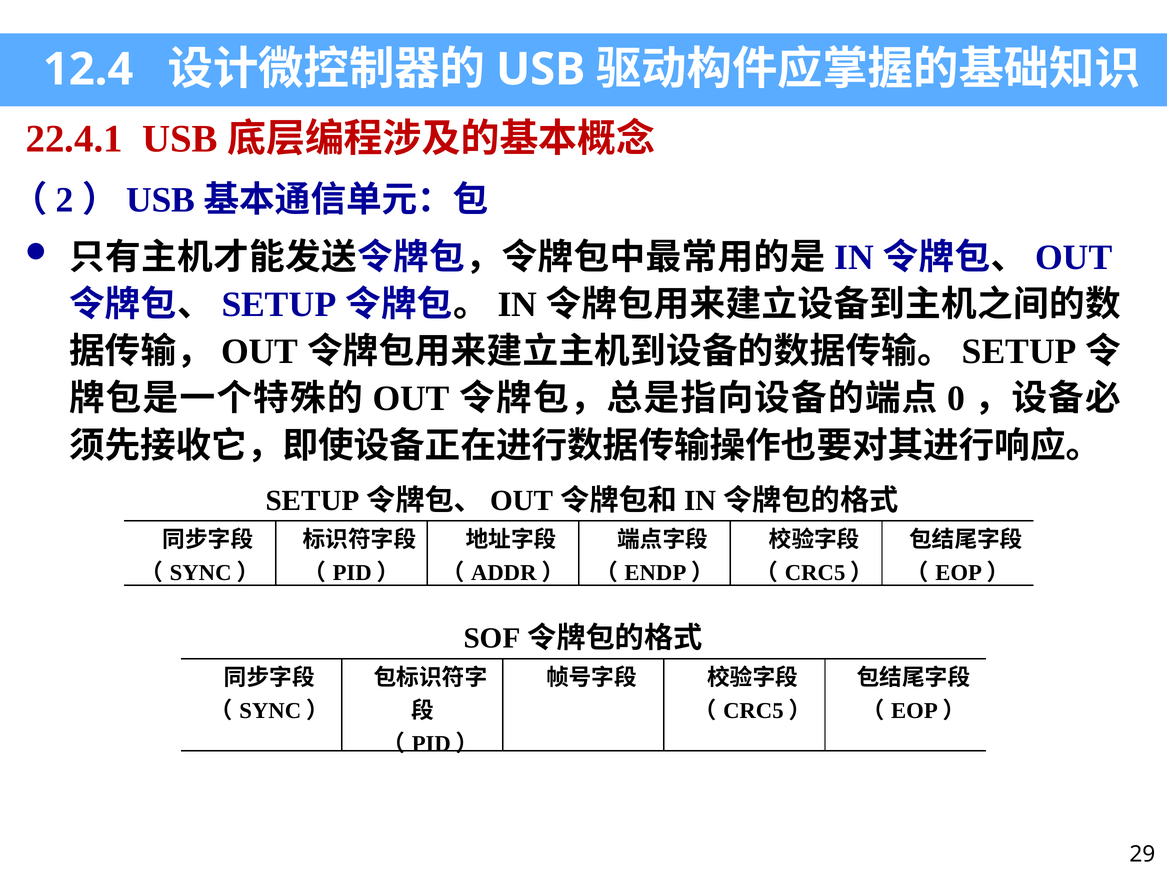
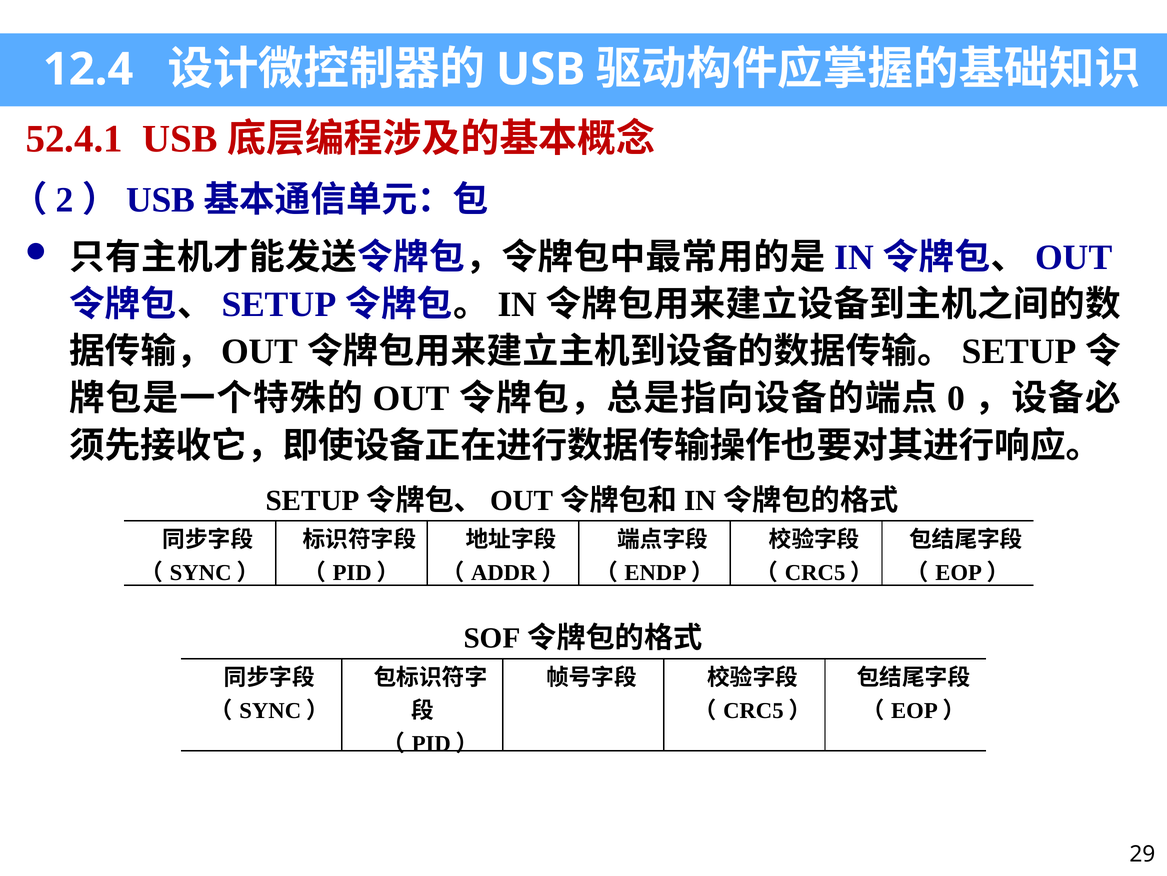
22.4.1: 22.4.1 -> 52.4.1 (74, 139)
